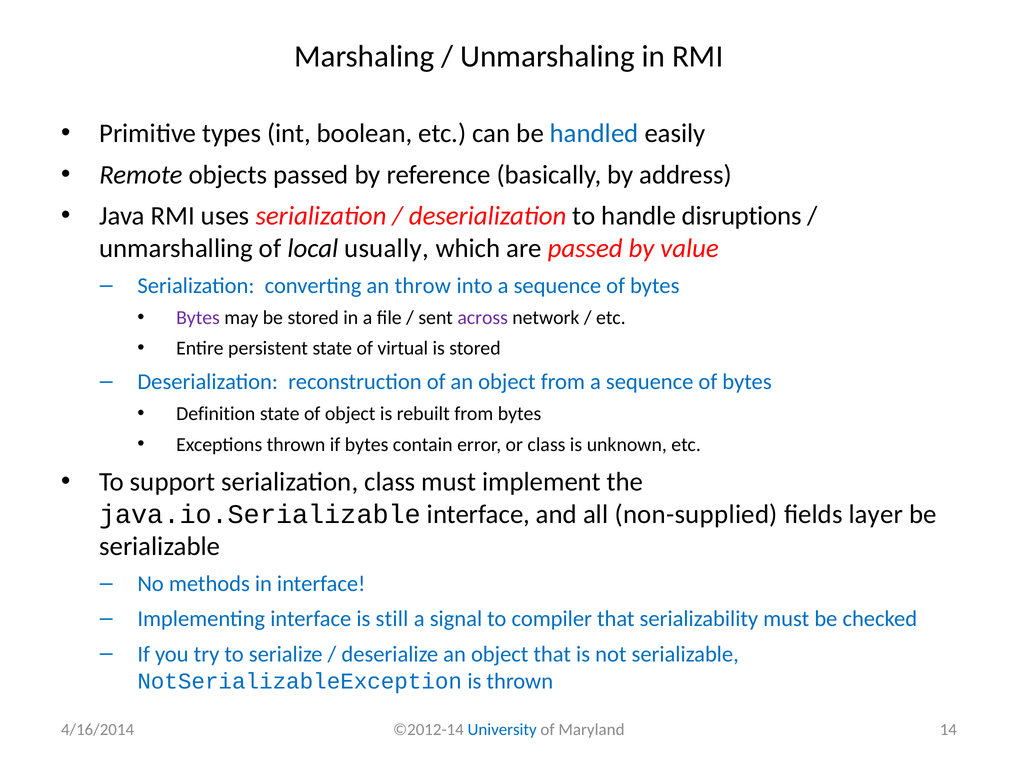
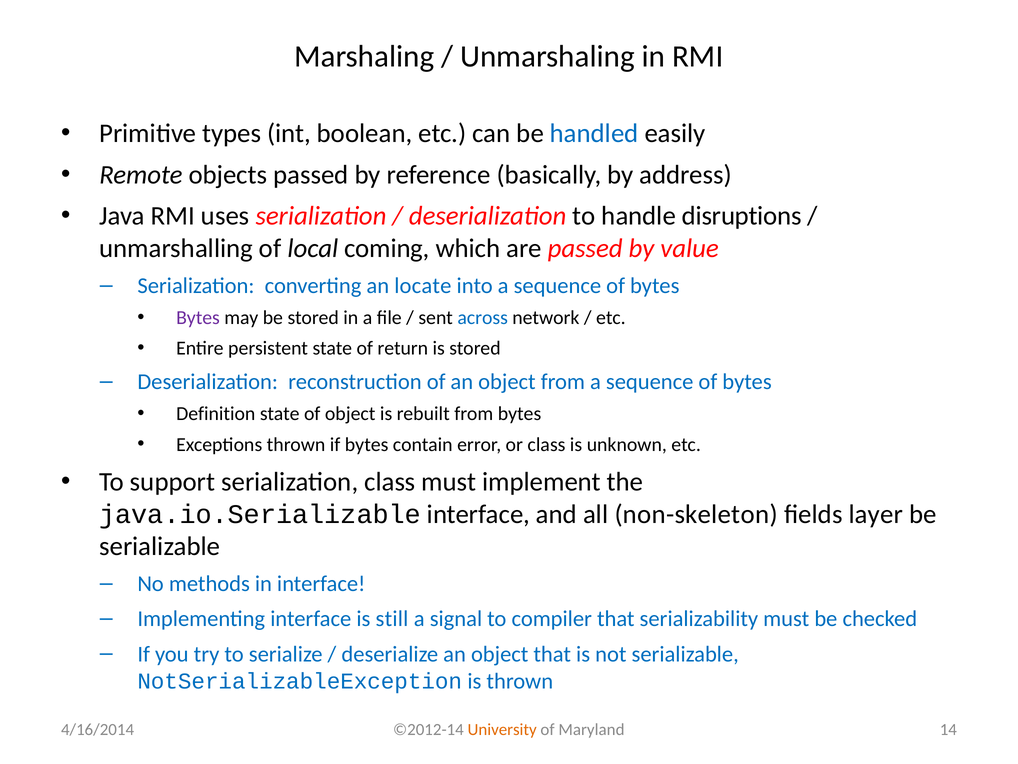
usually: usually -> coming (387, 248)
throw: throw -> locate (423, 285)
across colour: purple -> blue (483, 318)
virtual: virtual -> return (403, 348)
non-supplied: non-supplied -> non-skeleton (696, 514)
University colour: blue -> orange (502, 729)
